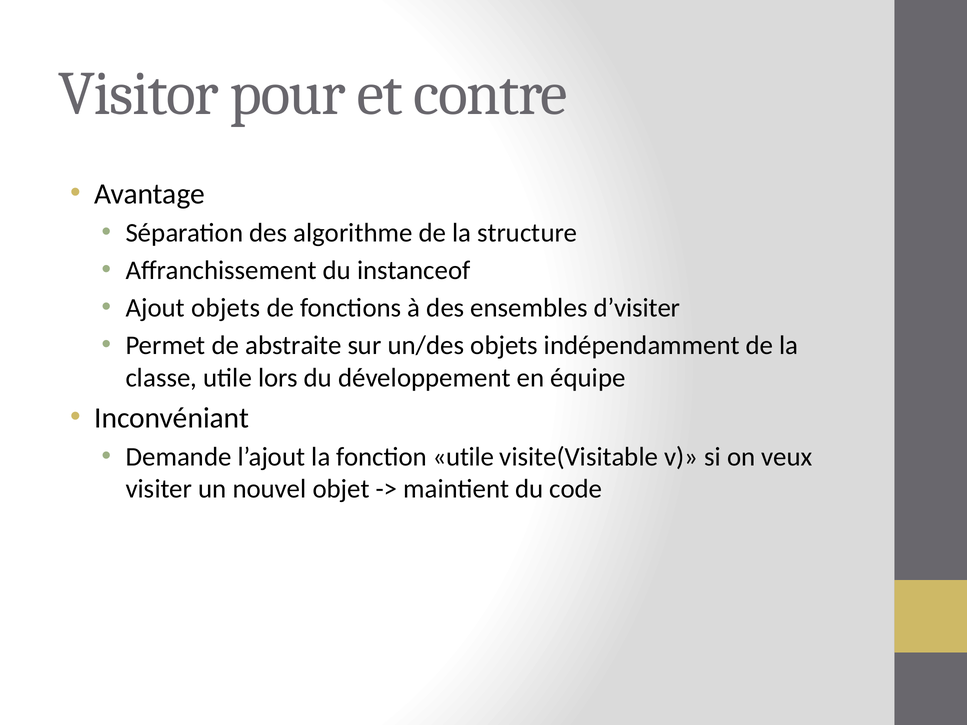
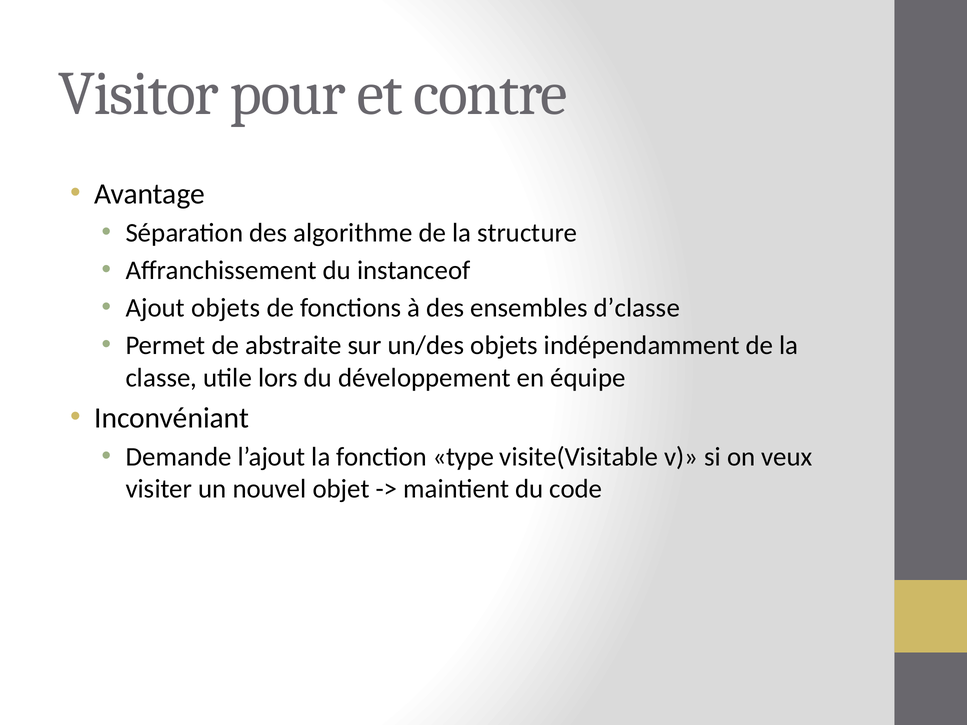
d’visiter: d’visiter -> d’classe (637, 308)
fonction utile: utile -> type (463, 457)
